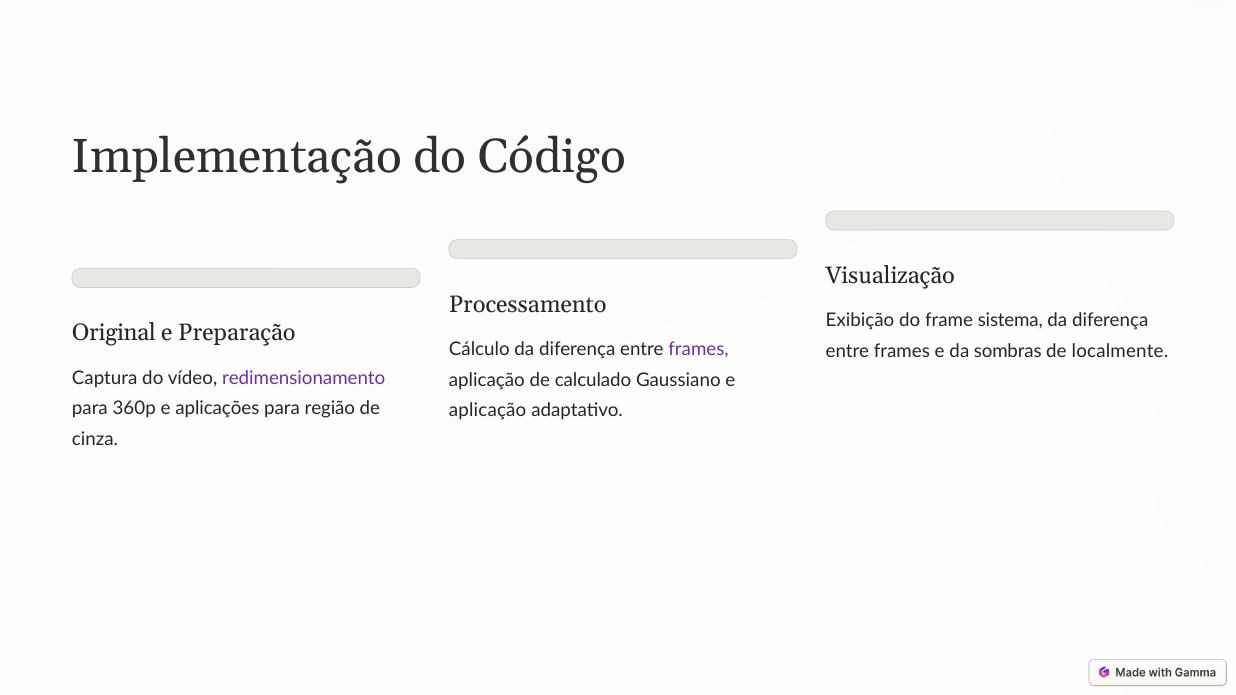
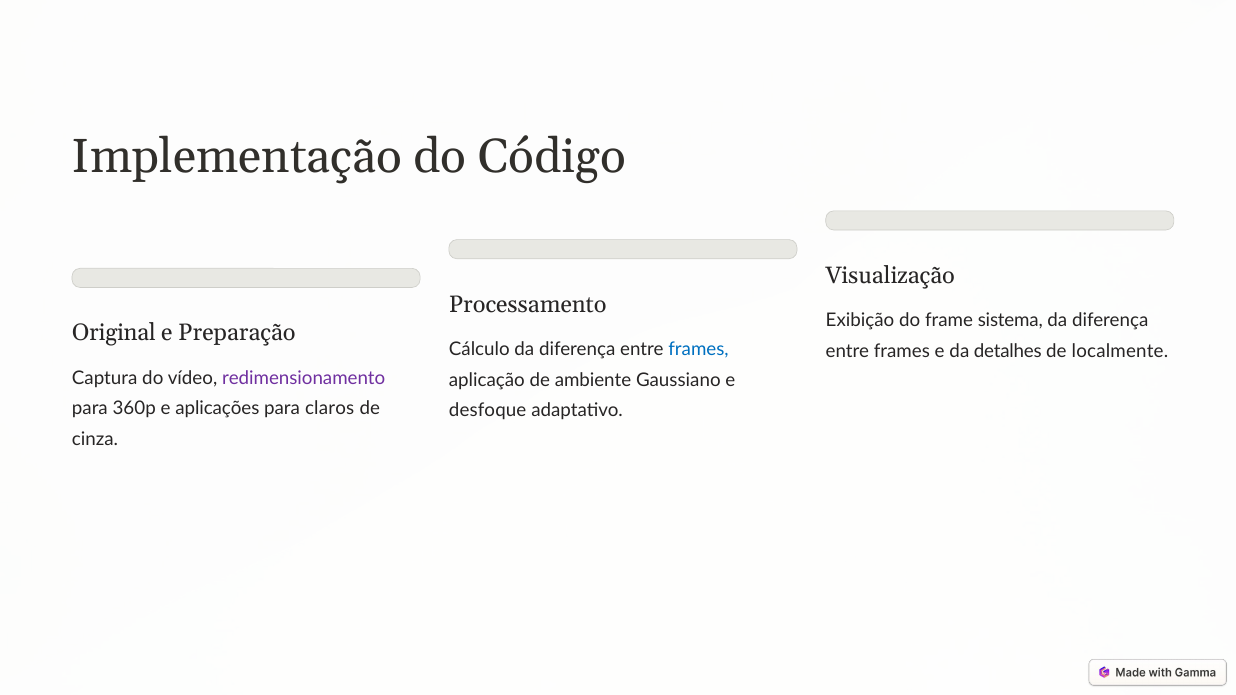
frames colour: purple -> blue (699, 350)
sombras: sombras -> detalhes (1008, 351)
calculado: calculado -> ambiente (593, 380)
região: região -> claros (330, 409)
aplicação: aplicação -> desfoque (488, 411)
